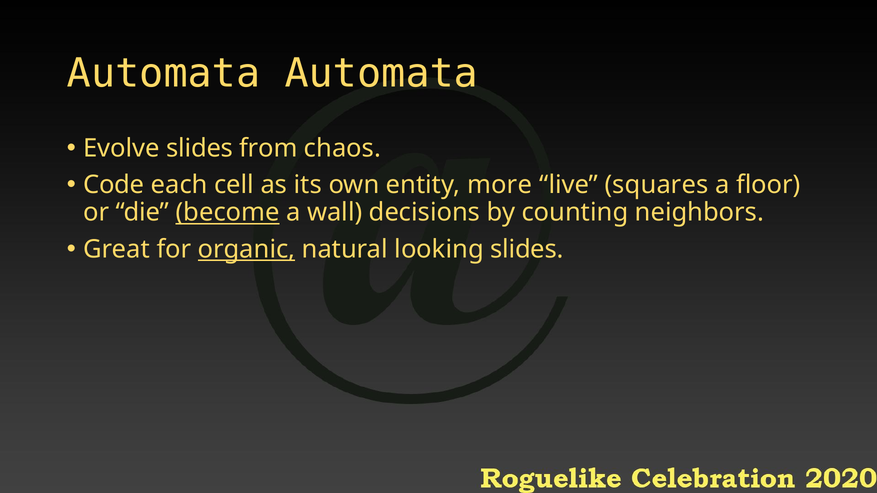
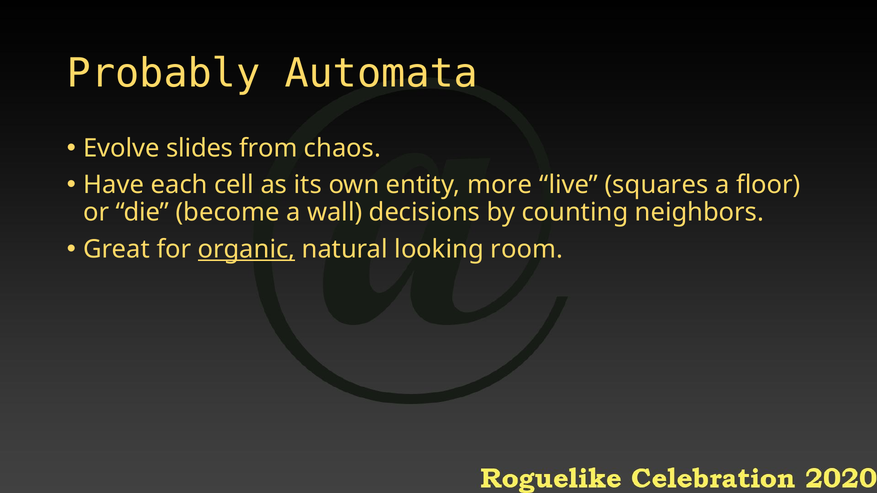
Automata: Automata -> Probably (164, 74)
Code: Code -> Have (114, 185)
become underline: present -> none (228, 213)
looking slides: slides -> room (527, 249)
